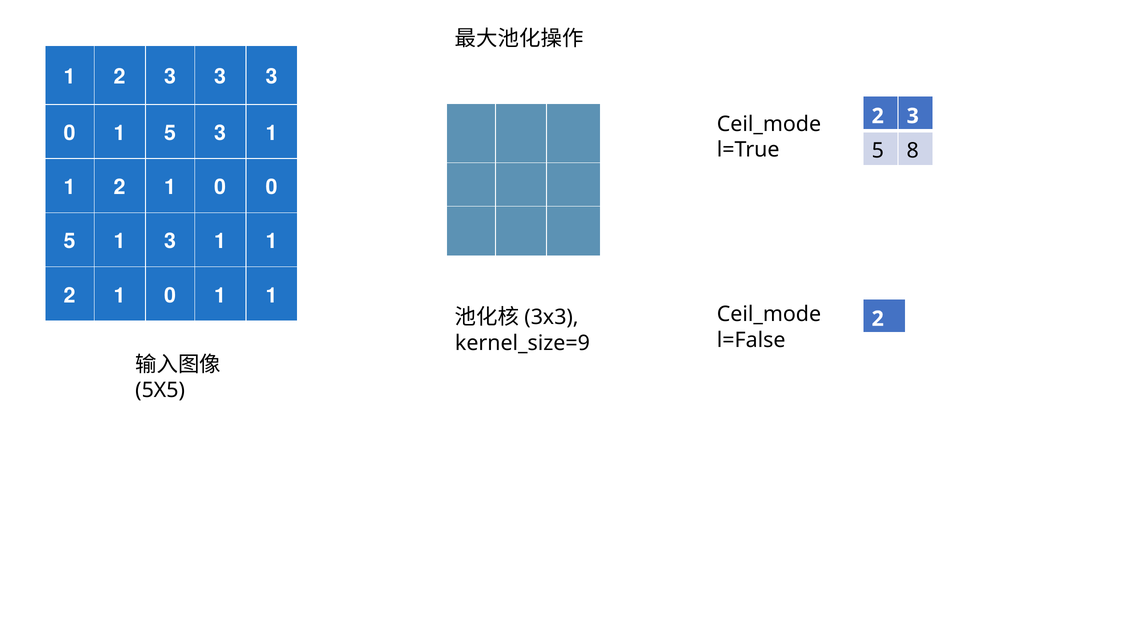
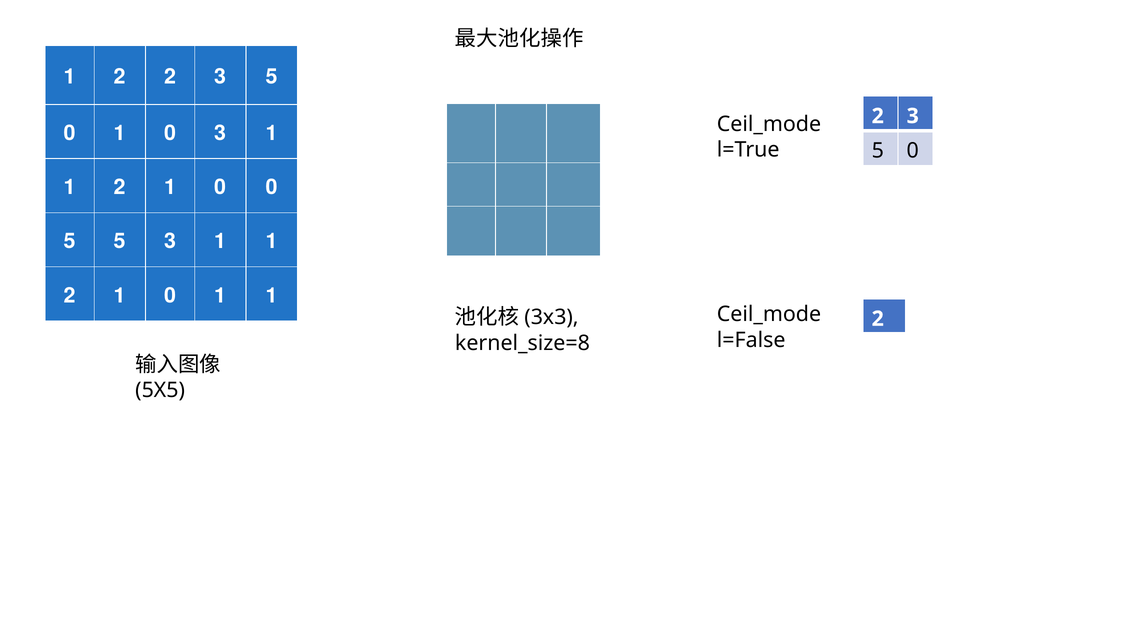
1 2 3: 3 -> 2 (170, 77)
3: 3 -> 5 (272, 77)
0 1 5: 5 -> 0 (170, 133)
8: 8 -> 0 (913, 151)
5 1: 1 -> 5 (120, 242)
kernel_size=9: kernel_size=9 -> kernel_size=8 (522, 343)
